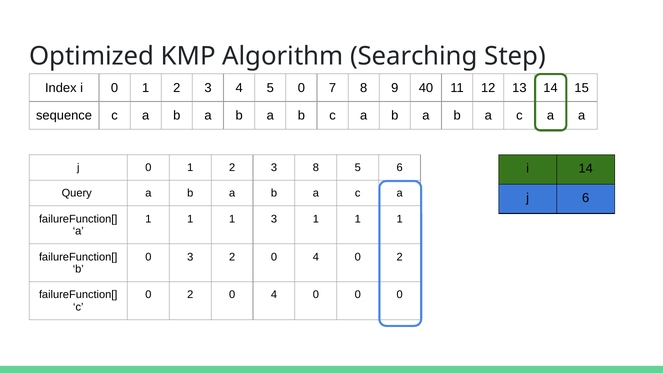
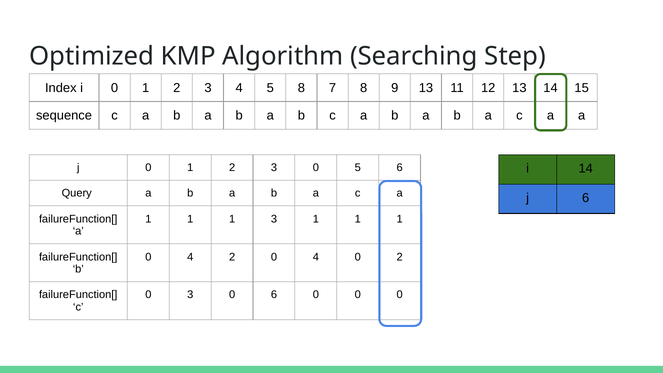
5 0: 0 -> 8 (301, 88)
9 40: 40 -> 13 (426, 88)
2 3 8: 8 -> 0 (316, 168)
3: 3 -> 4 (190, 257)
2: 2 -> 3 (190, 295)
4: 4 -> 6 (274, 295)
